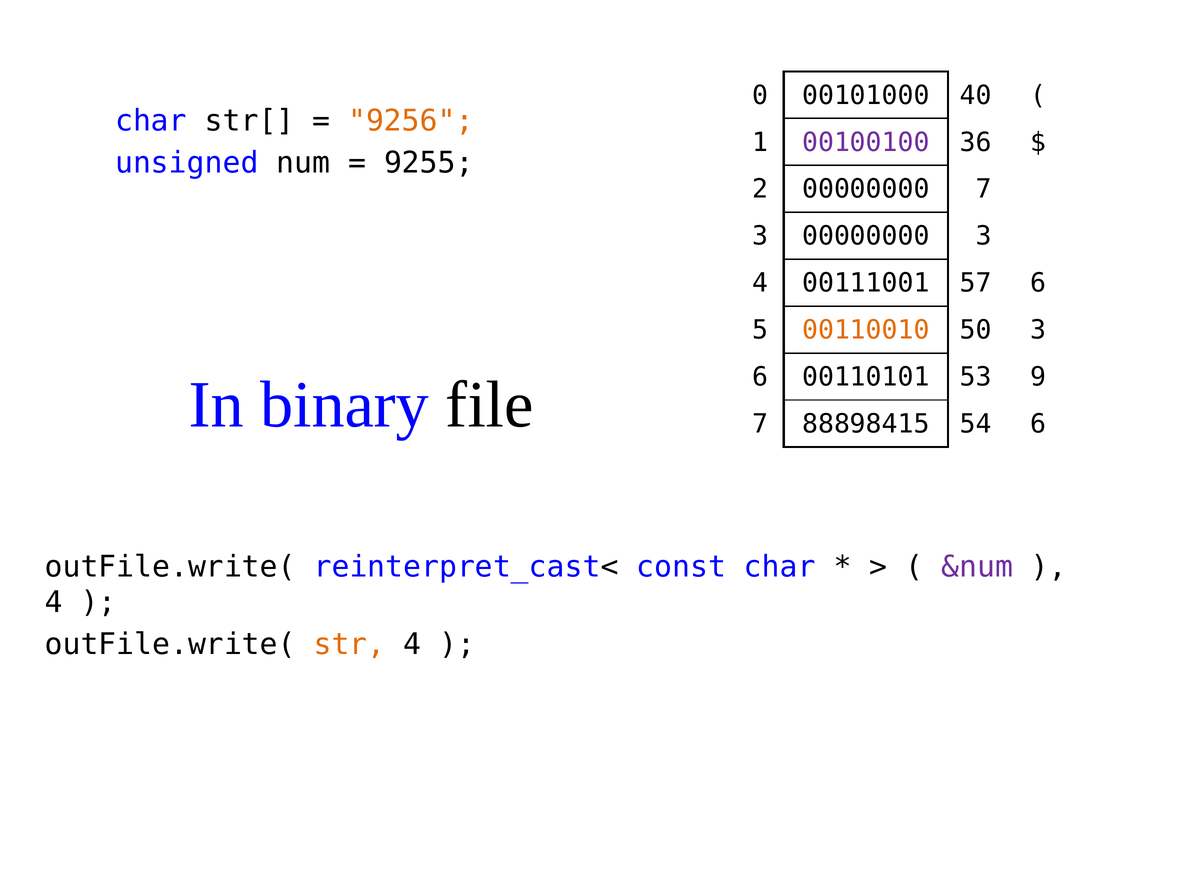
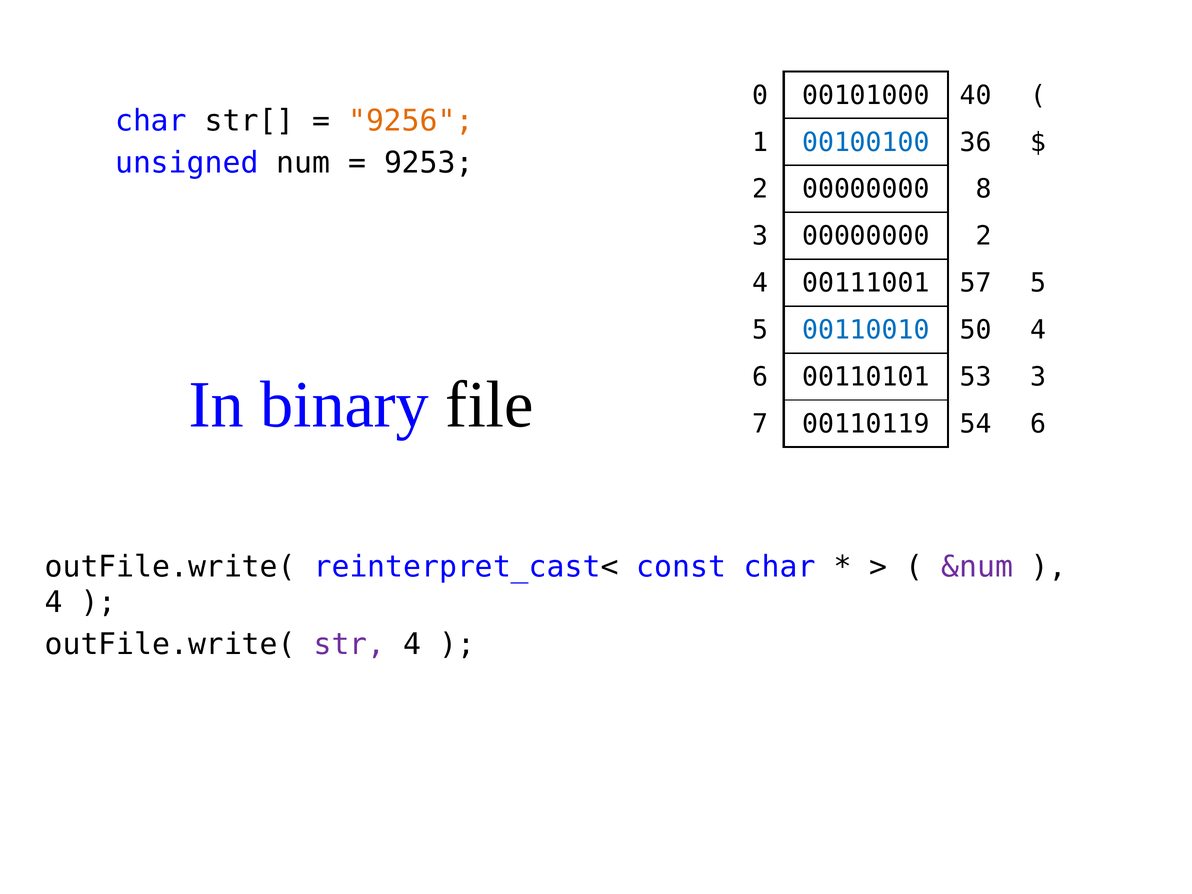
00100100 colour: purple -> blue (866, 142)
9255: 9255 -> 9253 (429, 163)
00000000 7: 7 -> 8 (984, 189)
00000000 3: 3 -> 2 (984, 236)
57 6: 6 -> 5 (1038, 283)
00110010 colour: orange -> blue (866, 330)
50 3: 3 -> 4 (1038, 330)
53 9: 9 -> 3 (1038, 377)
88898415: 88898415 -> 00110119 (866, 424)
str colour: orange -> purple (349, 644)
